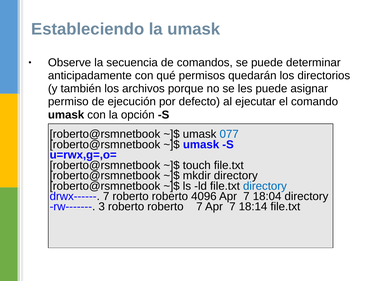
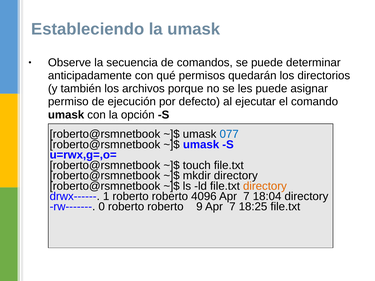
directory colour: blue -> orange (265, 186)
drwx------ 7: 7 -> 1 (106, 197)
3: 3 -> 0 (102, 207)
roberto 7: 7 -> 9 (199, 207)
18:14: 18:14 -> 18:25 (253, 207)
